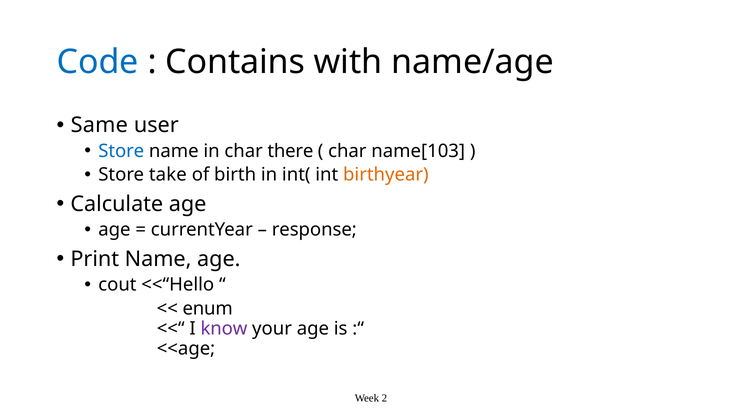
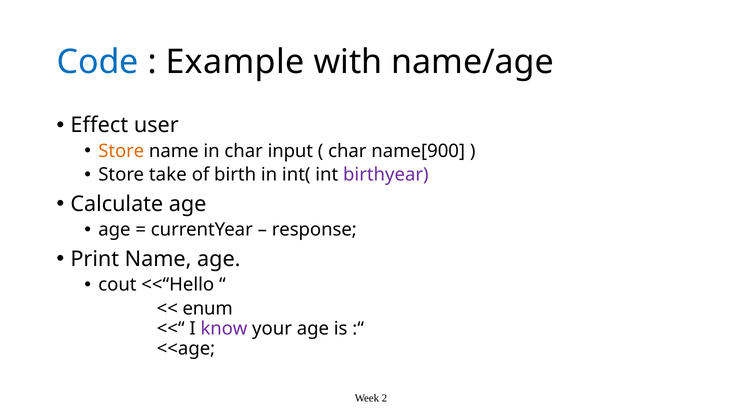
Contains: Contains -> Example (235, 62)
Same: Same -> Effect (99, 125)
Store colour: blue -> orange (121, 151)
there: there -> input (290, 151)
name[103: name[103 -> name[900 (418, 151)
birthyear colour: orange -> purple (386, 175)
